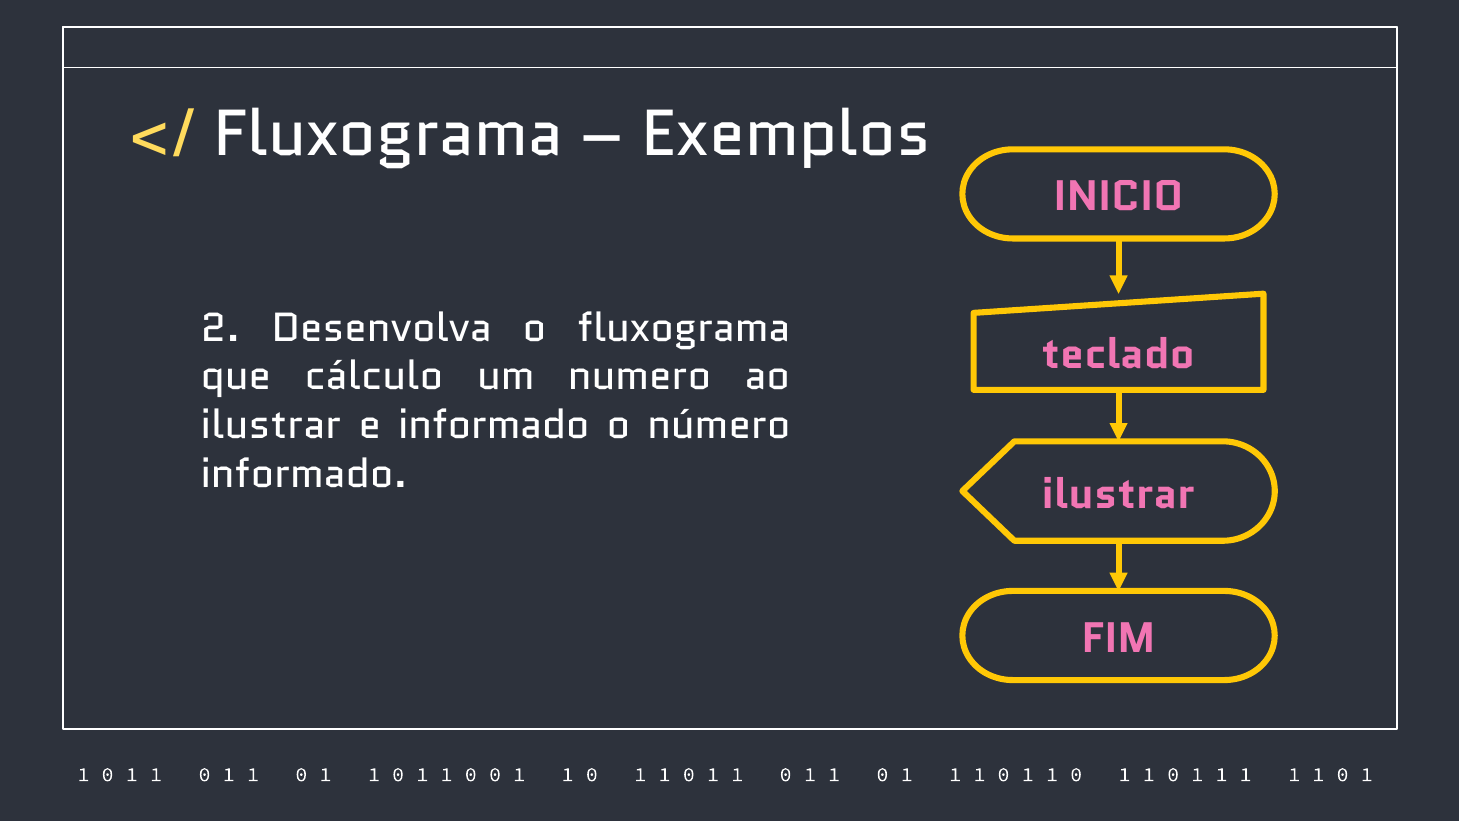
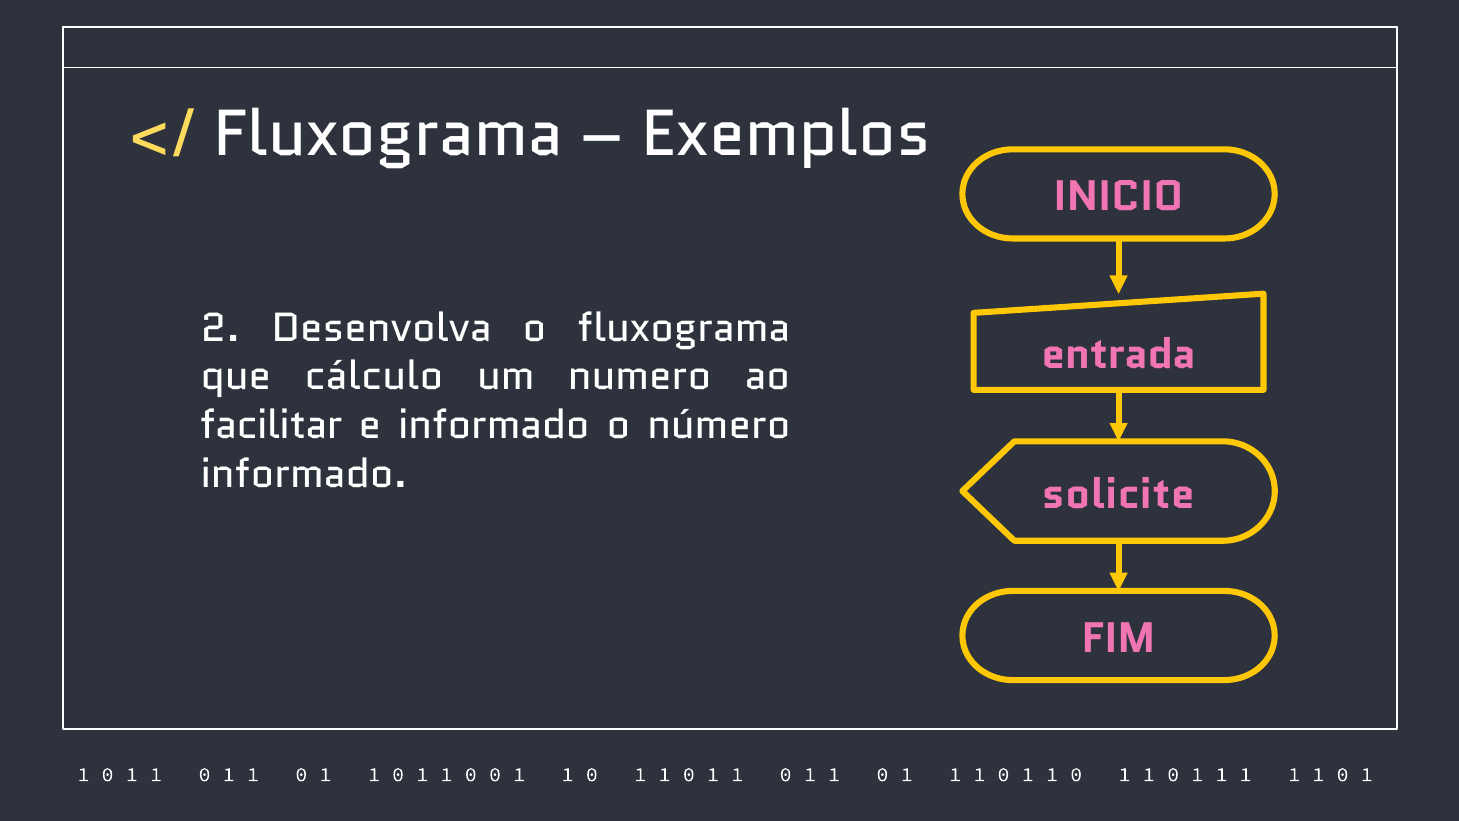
teclado: teclado -> entrada (1119, 354)
ilustrar: ilustrar -> facilitar (271, 425)
ilustrar: ilustrar -> solicite (1118, 494)
